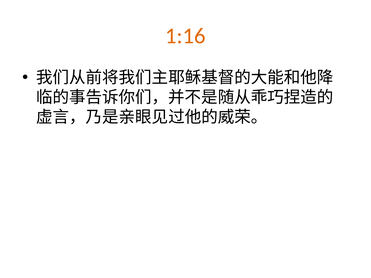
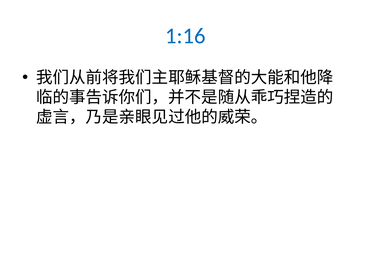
1:16 colour: orange -> blue (185, 36)
